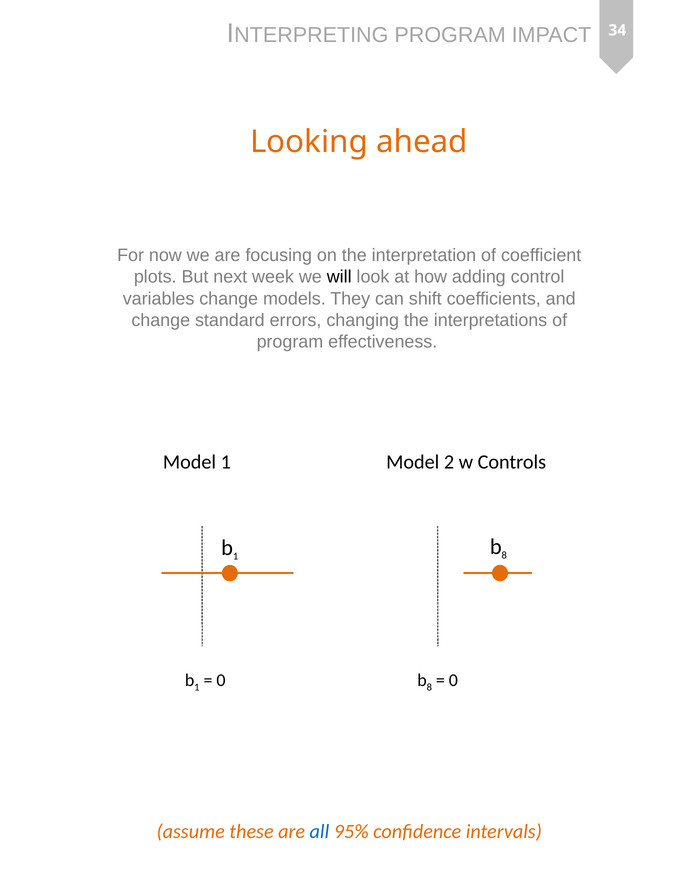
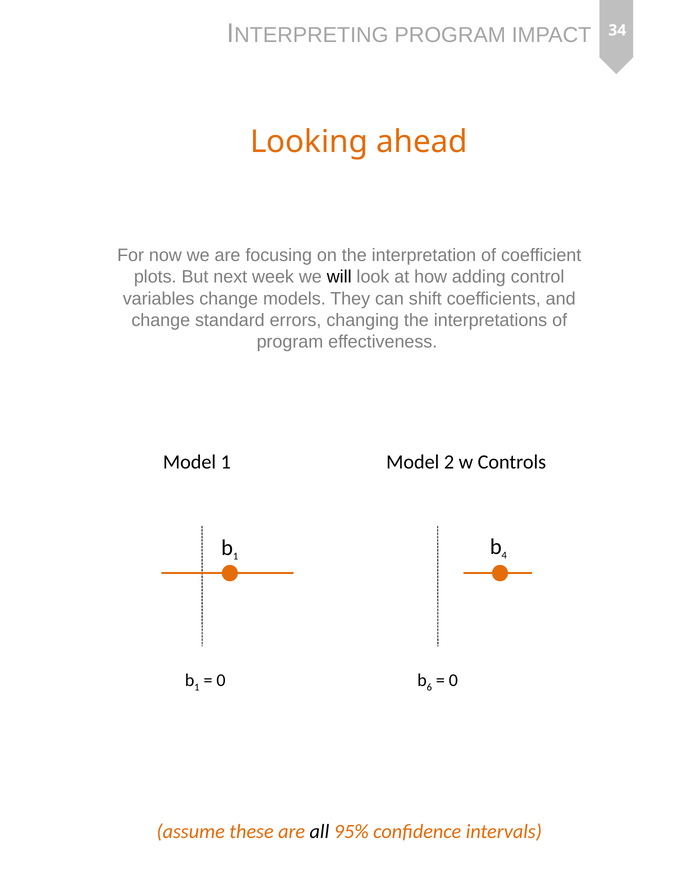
8: 8 -> 4 (504, 555)
8: 8 -> 6 (429, 687)
all colour: blue -> black (319, 831)
